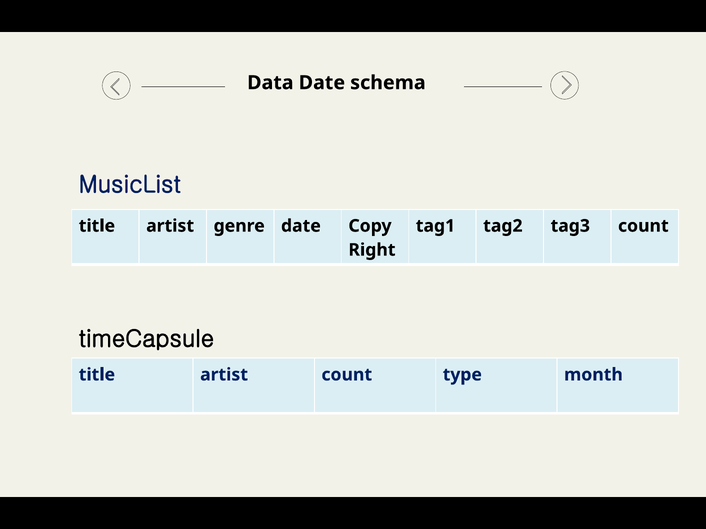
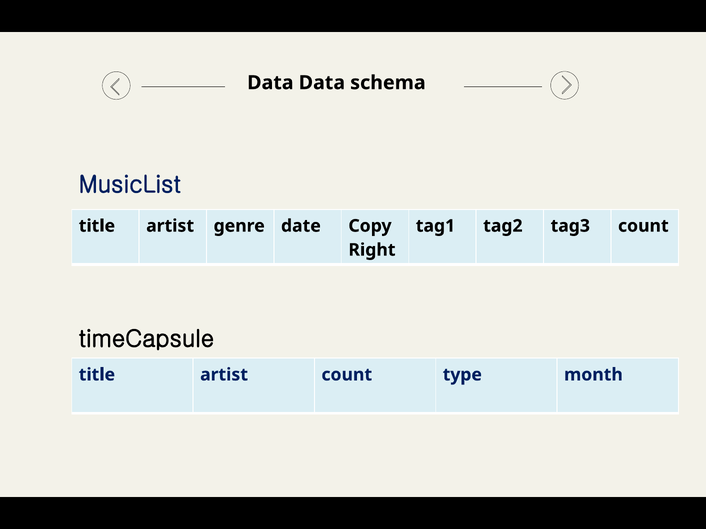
Data Date: Date -> Data (322, 83)
